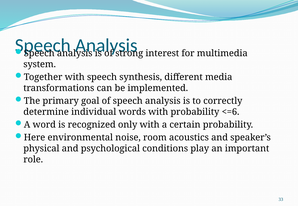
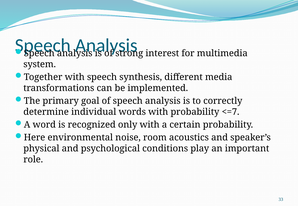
<=6: <=6 -> <=7 (231, 112)
